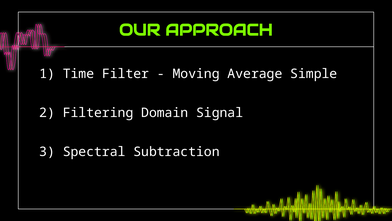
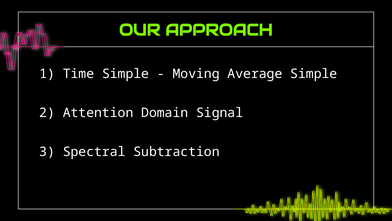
Time Filter: Filter -> Simple (126, 74)
Filtering: Filtering -> Attention (98, 112)
